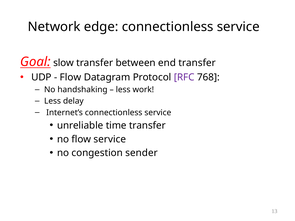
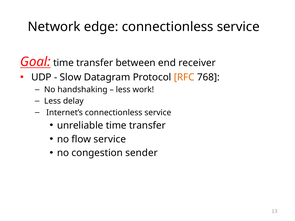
Goal slow: slow -> time (64, 63)
end transfer: transfer -> receiver (197, 63)
Flow: Flow -> Slow (71, 77)
RFC colour: purple -> orange (184, 77)
